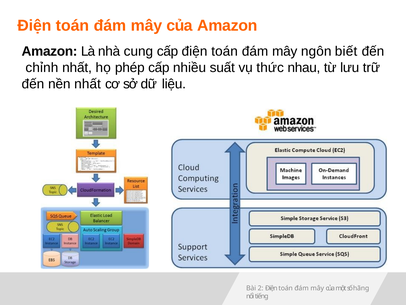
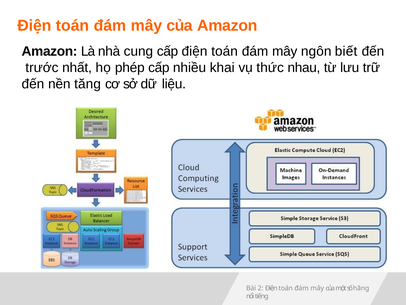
chỉnh: chỉnh -> trước (42, 68)
suất: suất -> khai (222, 68)
nền nhất: nhất -> tăng (88, 84)
